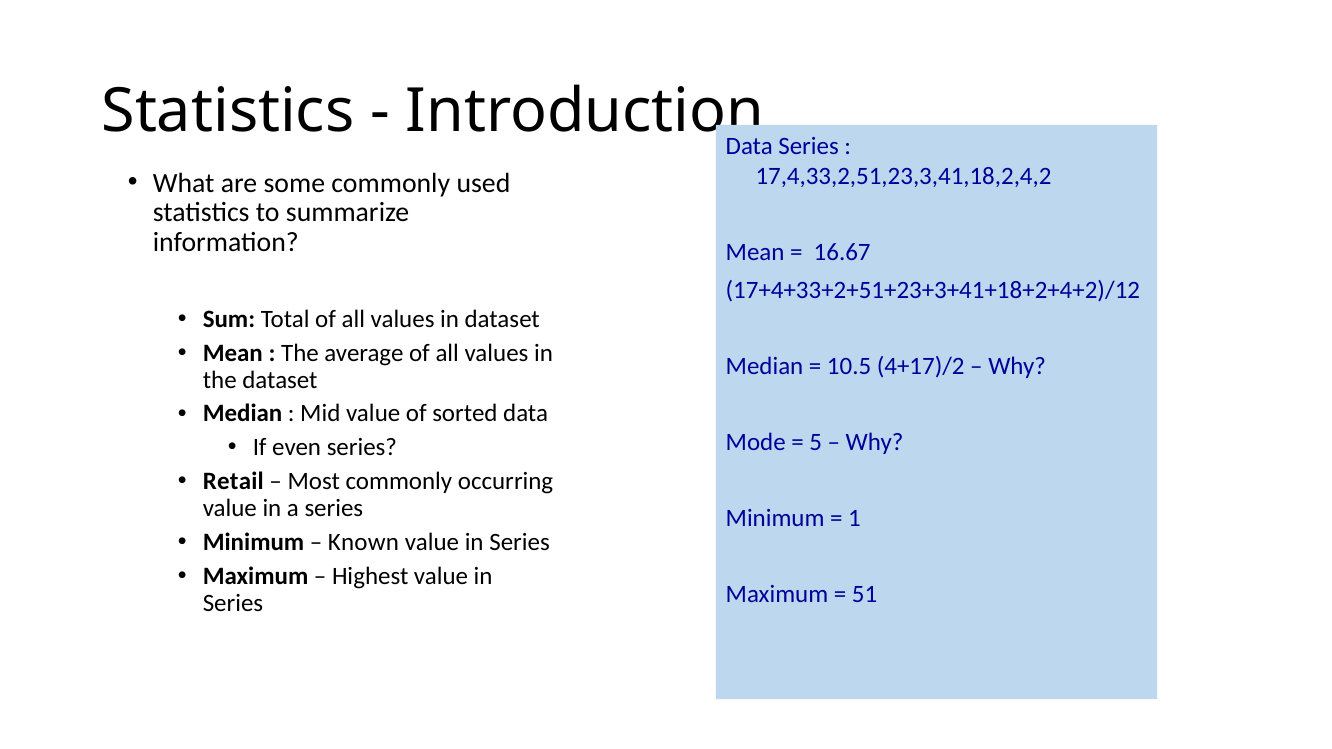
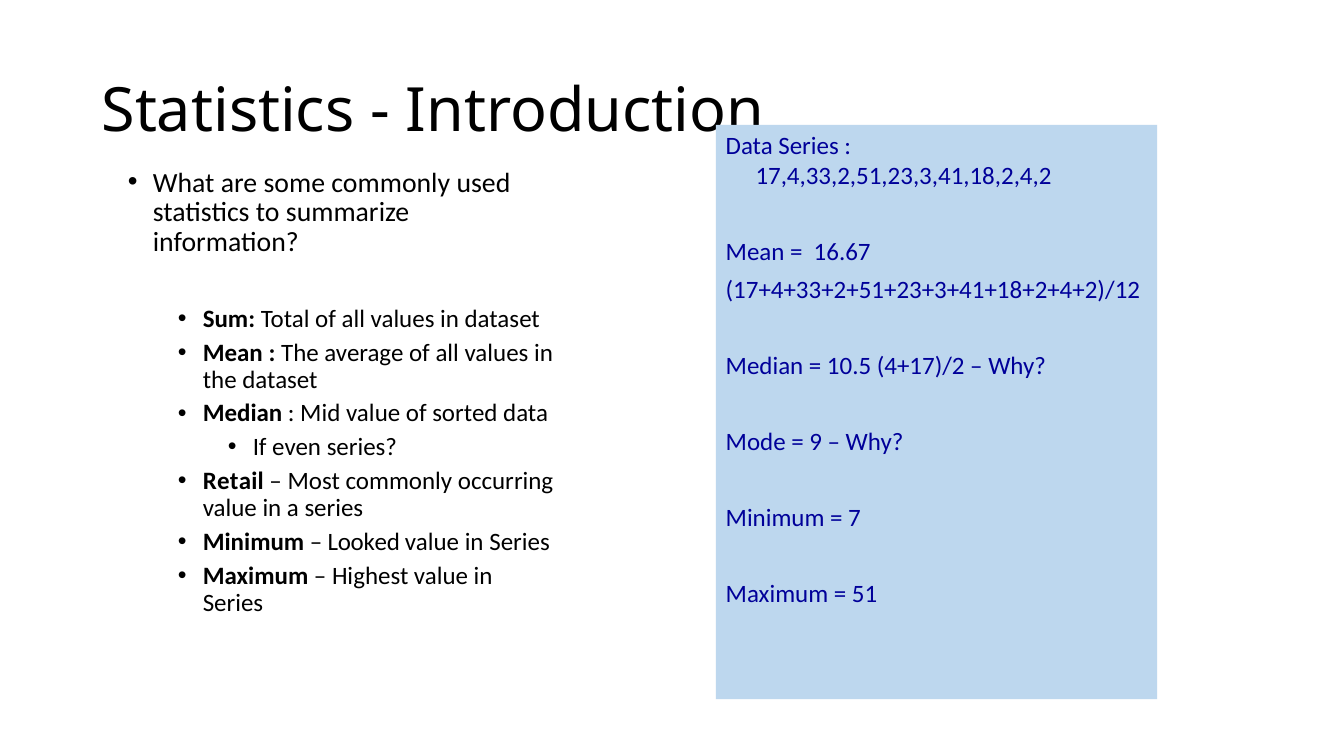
5: 5 -> 9 (816, 442)
1: 1 -> 7 (854, 518)
Known: Known -> Looked (364, 543)
